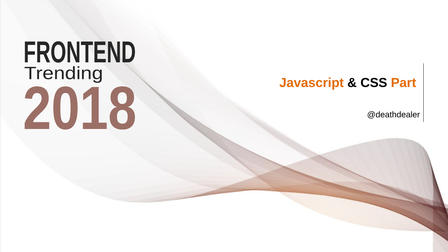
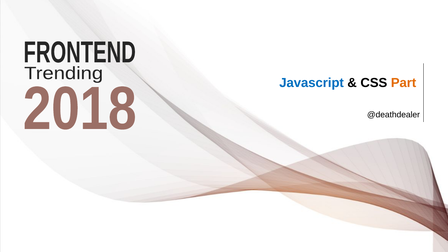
Javascript colour: orange -> blue (312, 83)
